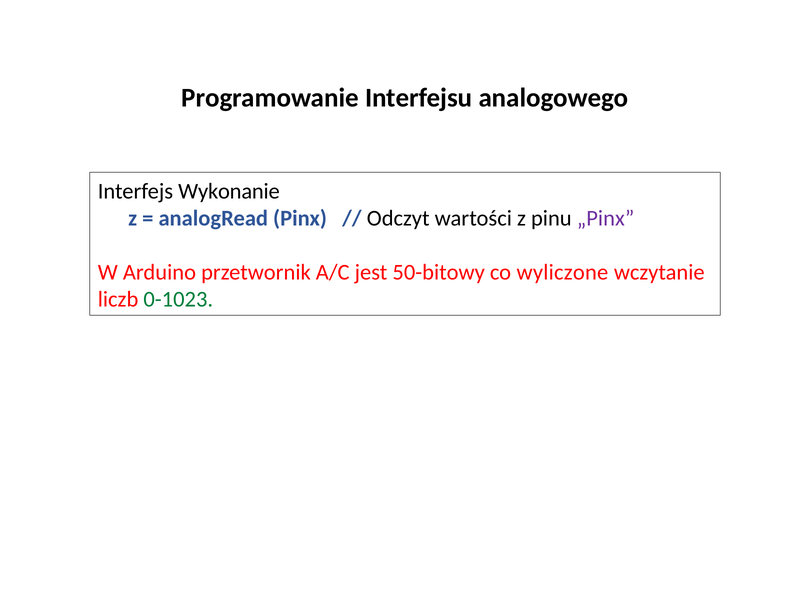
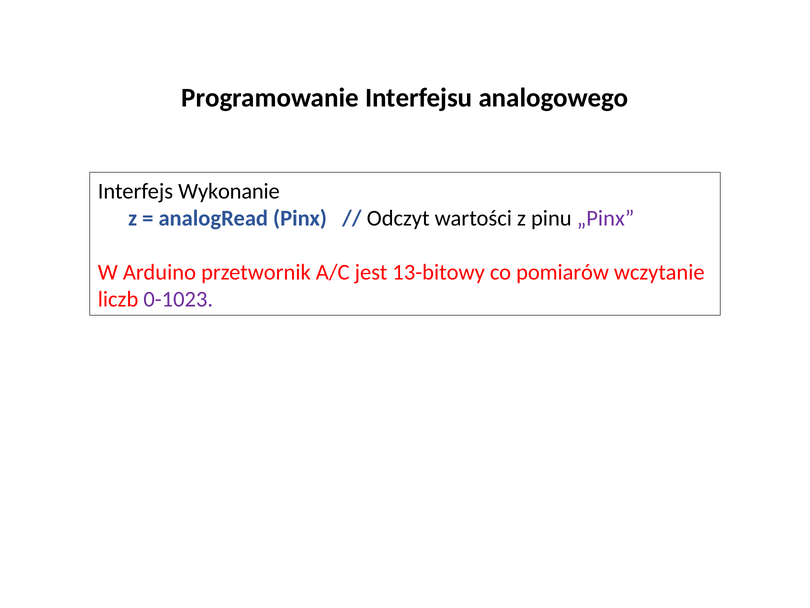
50-bitowy: 50-bitowy -> 13-bitowy (439, 272)
wyliczone: wyliczone -> pomiarów (563, 272)
0-1023 colour: green -> purple (178, 299)
